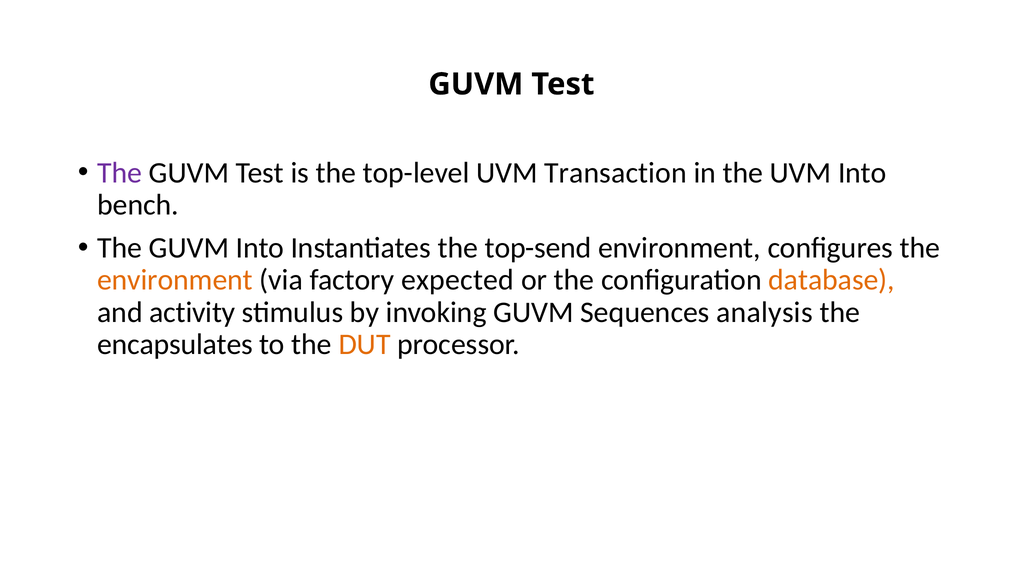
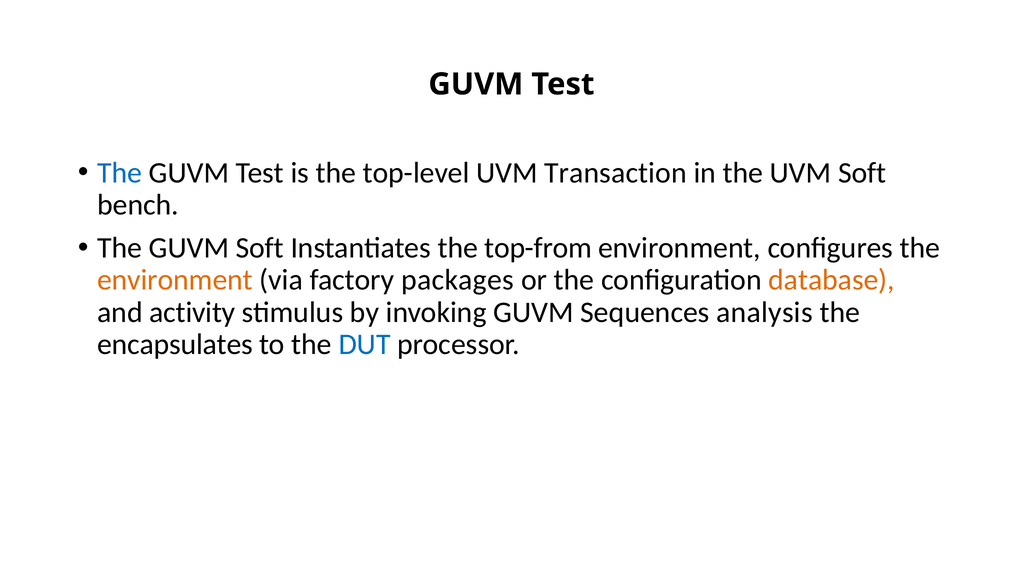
The colour: purple -> blue (120, 173)
UVM Into: Into -> Soft (862, 173)
GUVM Into: Into -> Soft (260, 248)
top-send: top-send -> top-from (538, 248)
expected: expected -> packages (458, 280)
DUT colour: orange -> blue (365, 345)
